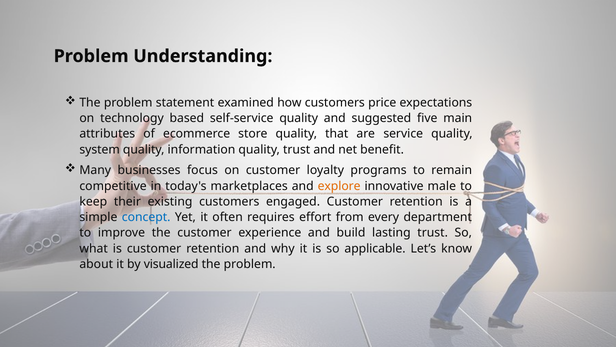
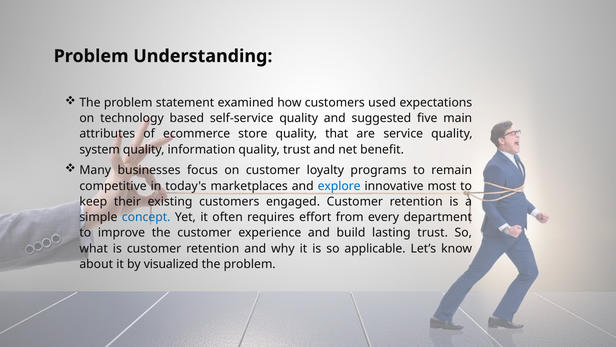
price: price -> used (382, 102)
explore colour: orange -> blue (339, 186)
male: male -> most (442, 186)
